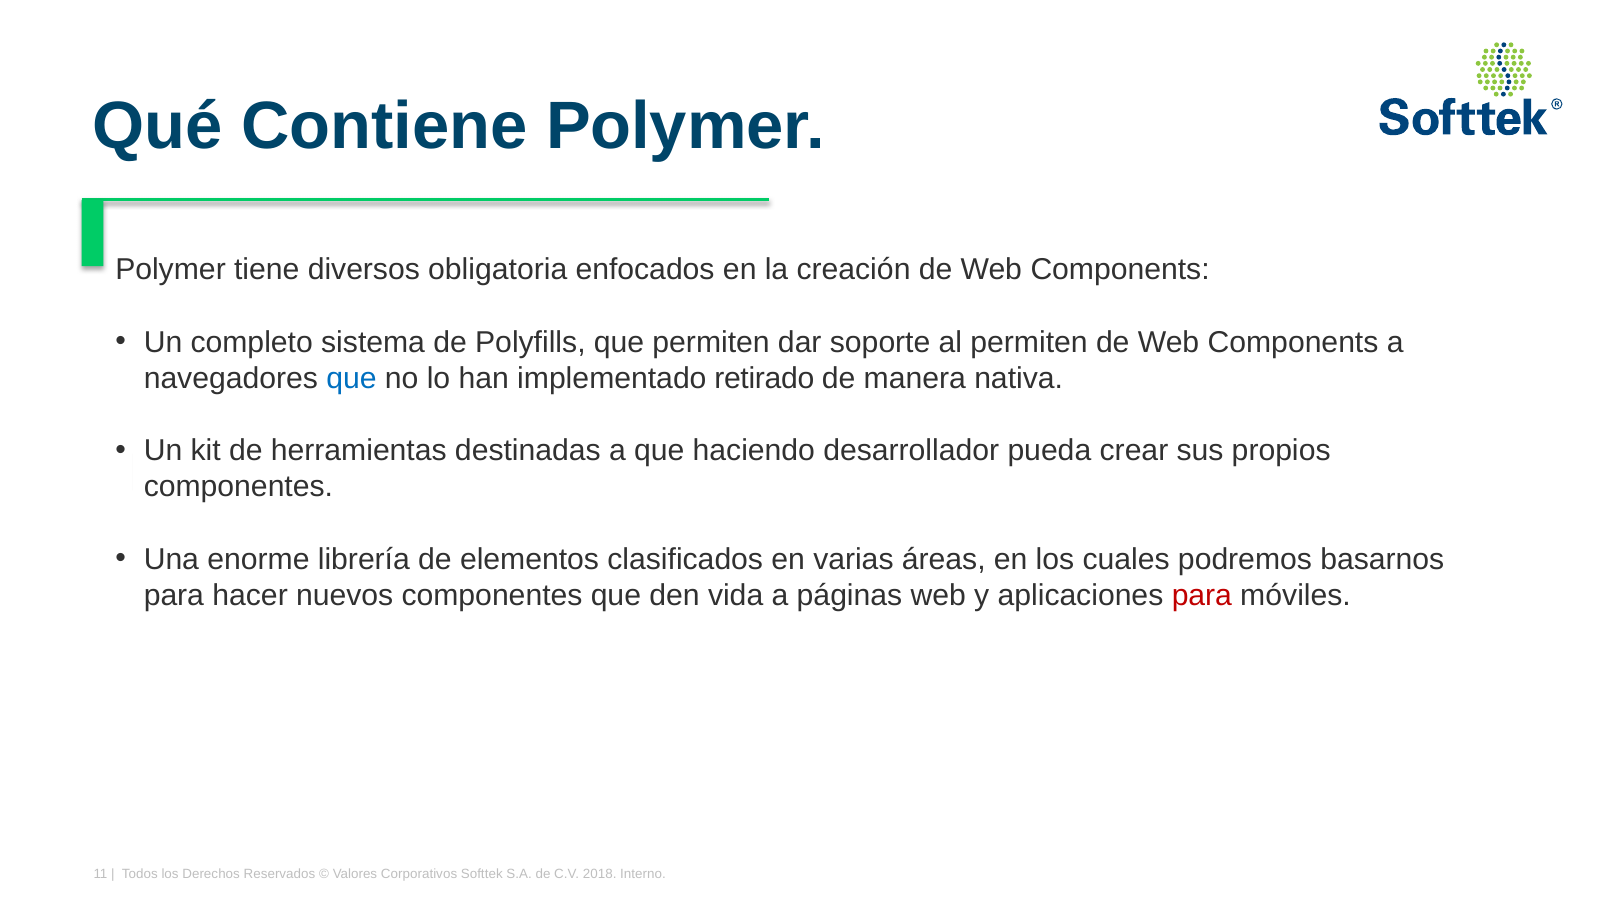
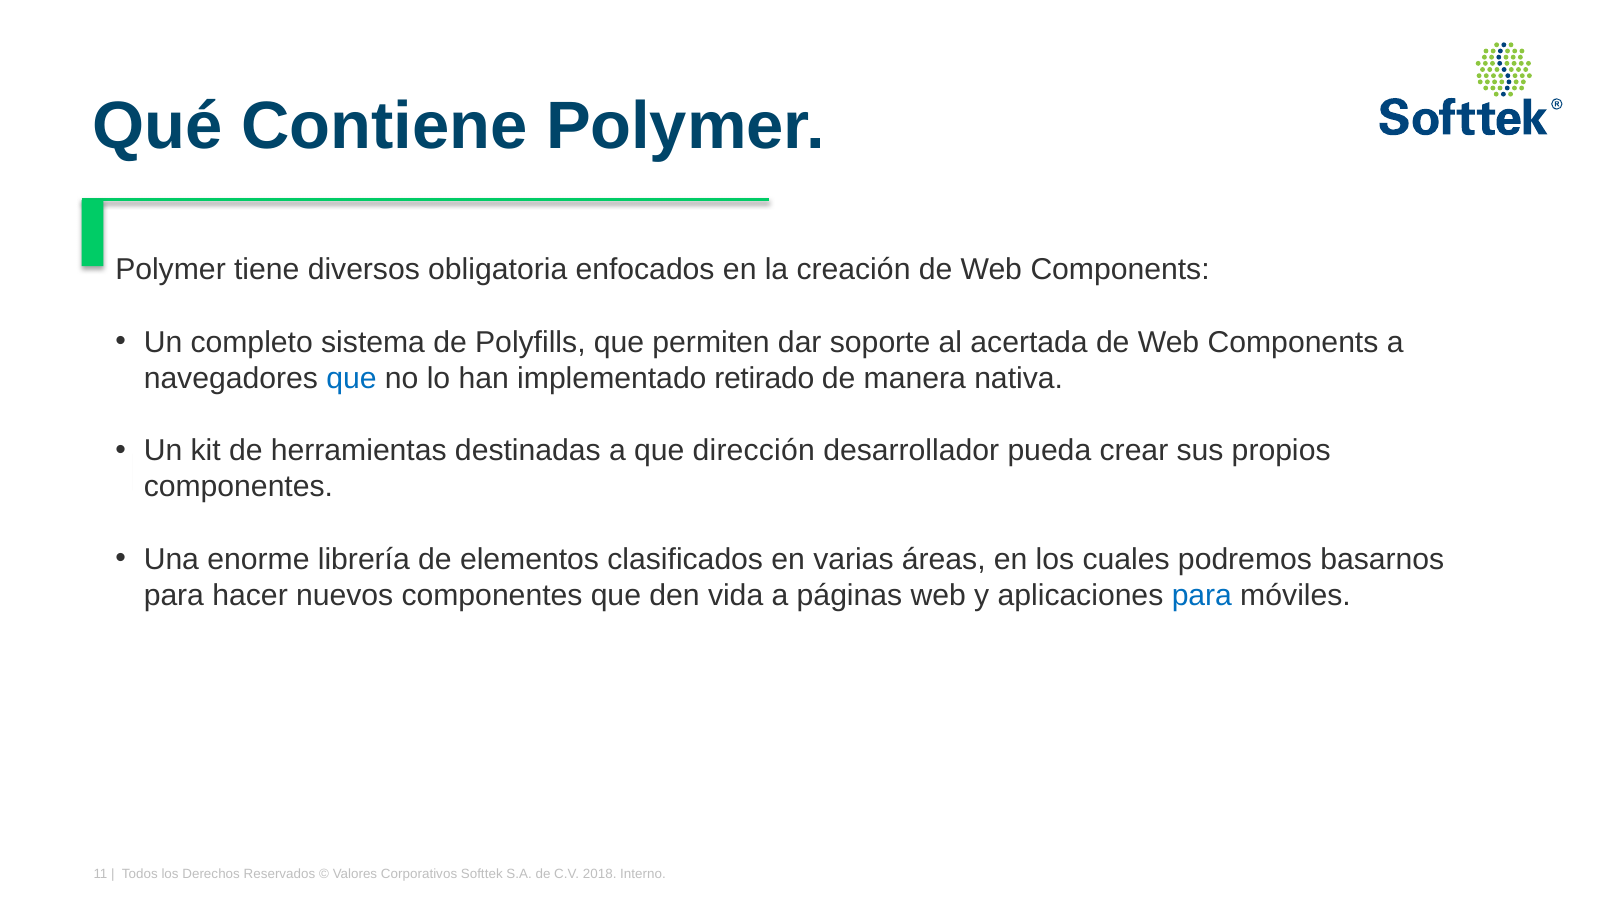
al permiten: permiten -> acertada (1029, 342)
haciendo: haciendo -> dirección (754, 451)
para colour: red -> blue (1202, 596)
